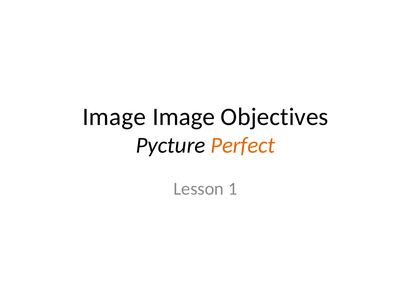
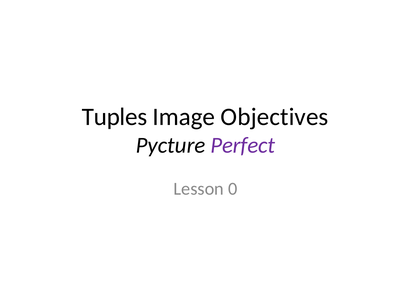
Image: Image -> Tuples (115, 117)
Perfect colour: orange -> purple (243, 145)
1: 1 -> 0 (233, 189)
